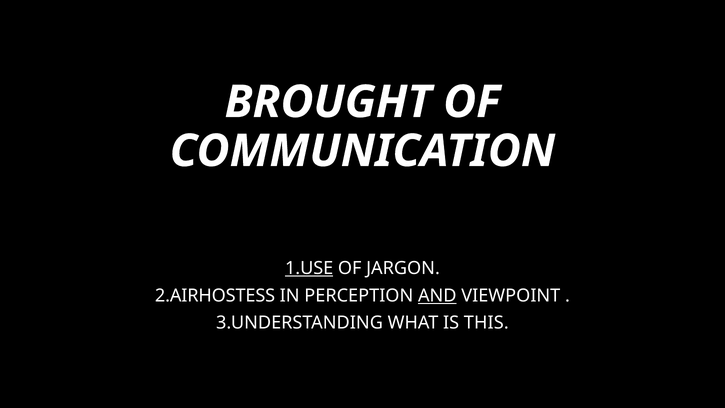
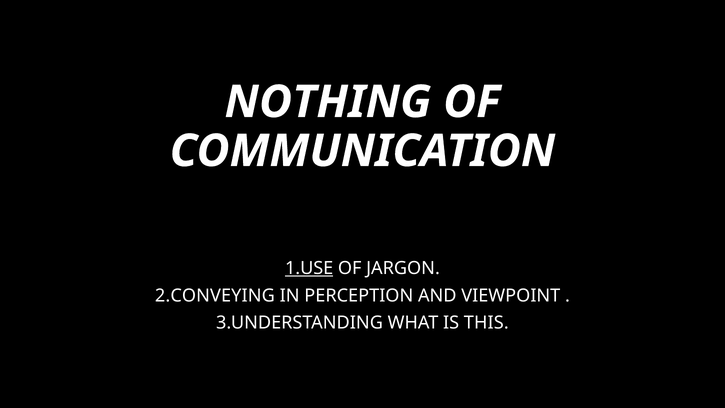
BROUGHT: BROUGHT -> NOTHING (328, 102)
2.AIRHOSTESS: 2.AIRHOSTESS -> 2.CONVEYING (215, 295)
AND underline: present -> none (437, 295)
